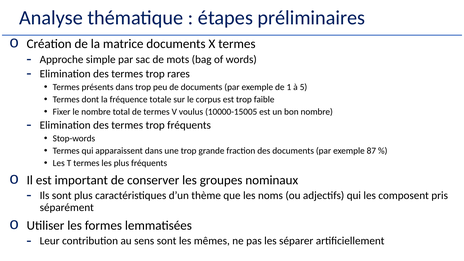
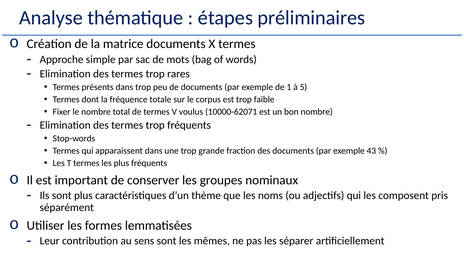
10000-15005: 10000-15005 -> 10000-62071 (231, 112)
87: 87 -> 43 (371, 151)
